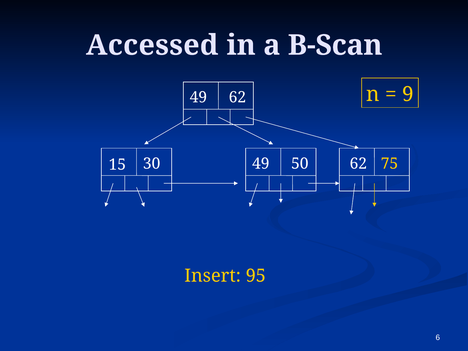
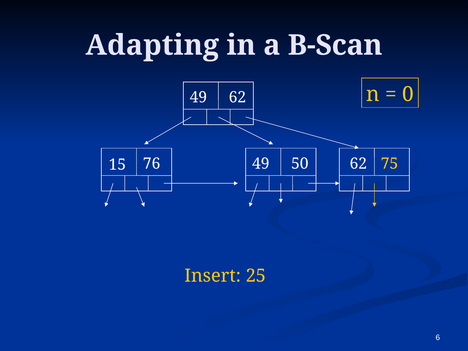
Accessed: Accessed -> Adapting (152, 45)
9: 9 -> 0 (408, 94)
30: 30 -> 76 (152, 164)
95: 95 -> 25 (256, 276)
